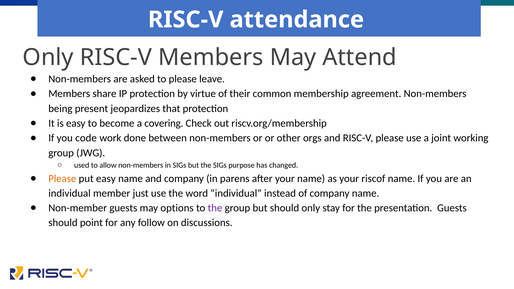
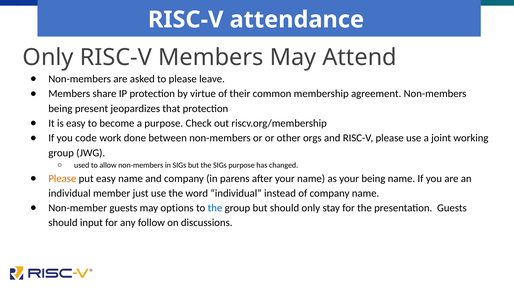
a covering: covering -> purpose (164, 123)
your riscof: riscof -> being (373, 179)
the colour: purple -> blue (215, 208)
point: point -> input (91, 223)
